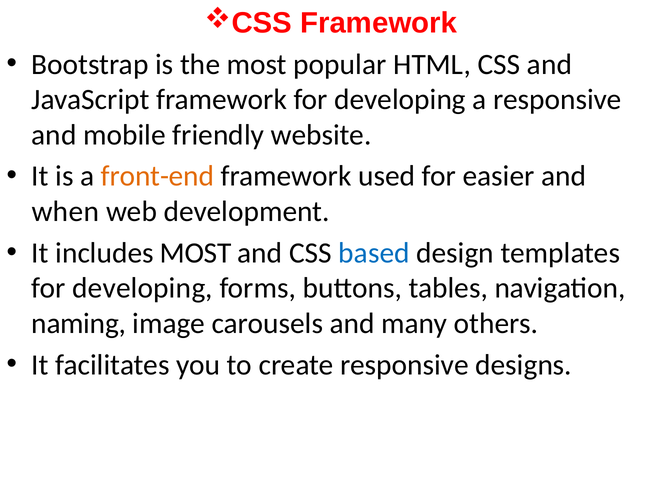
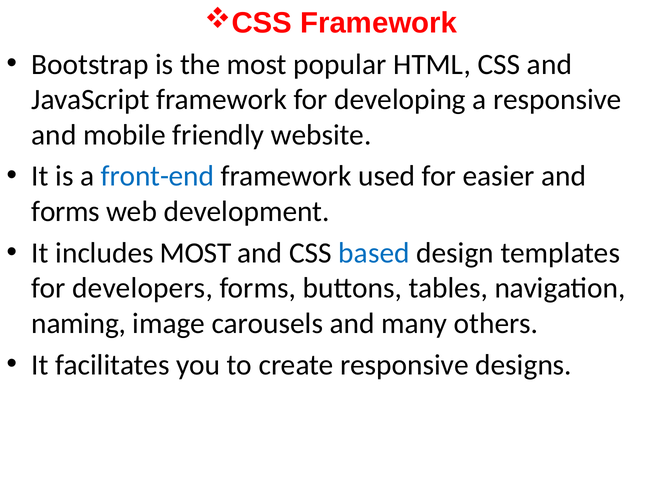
front-end colour: orange -> blue (158, 176)
when: when -> forms (66, 211)
developing: developing -> developers (143, 288)
